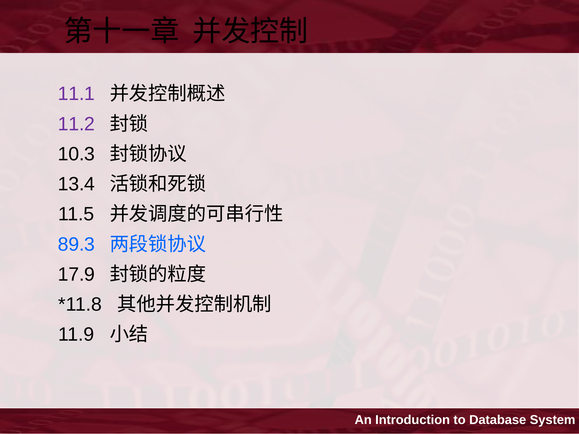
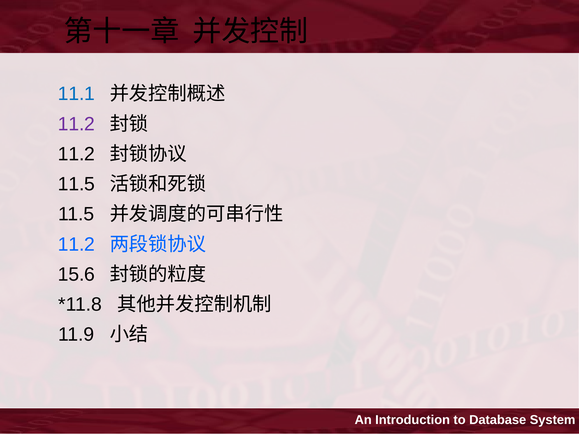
11.1 colour: purple -> blue (76, 94)
10.3: 10.3 -> 11.2 (76, 154)
13.4: 13.4 -> 11.5 (76, 184)
89.3: 89.3 -> 11.2 (76, 244)
17.9: 17.9 -> 15.6 (76, 275)
